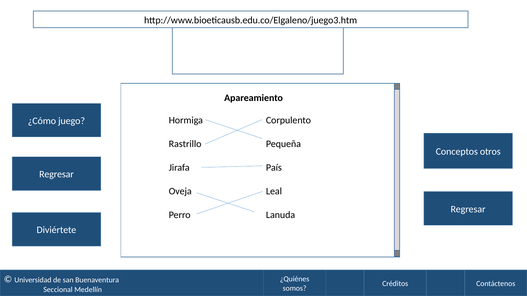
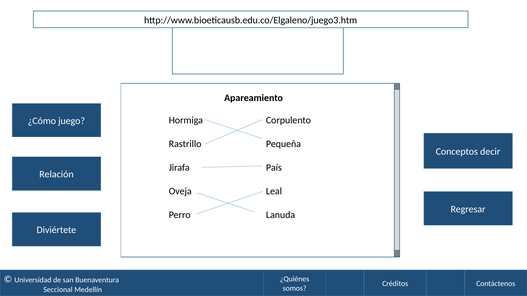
otros: otros -> decir (490, 152)
Regresar: Regresar -> Relación (56, 174)
